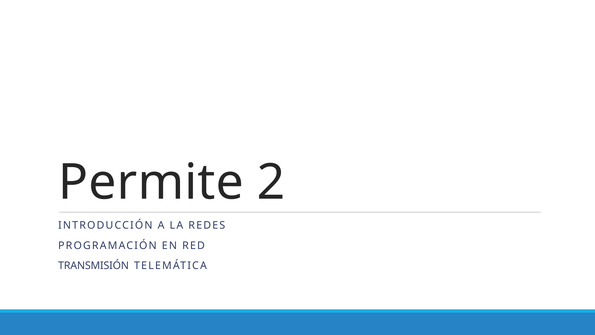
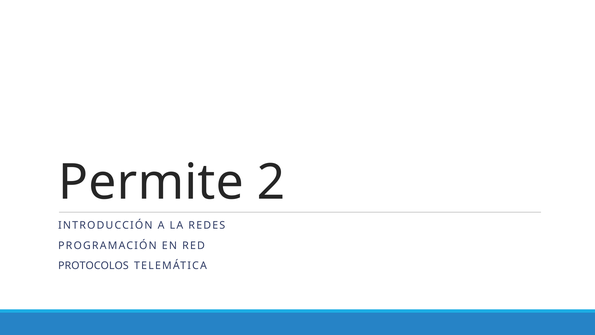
TRANSMISIÓN: TRANSMISIÓN -> PROTOCOLOS (93, 265)
